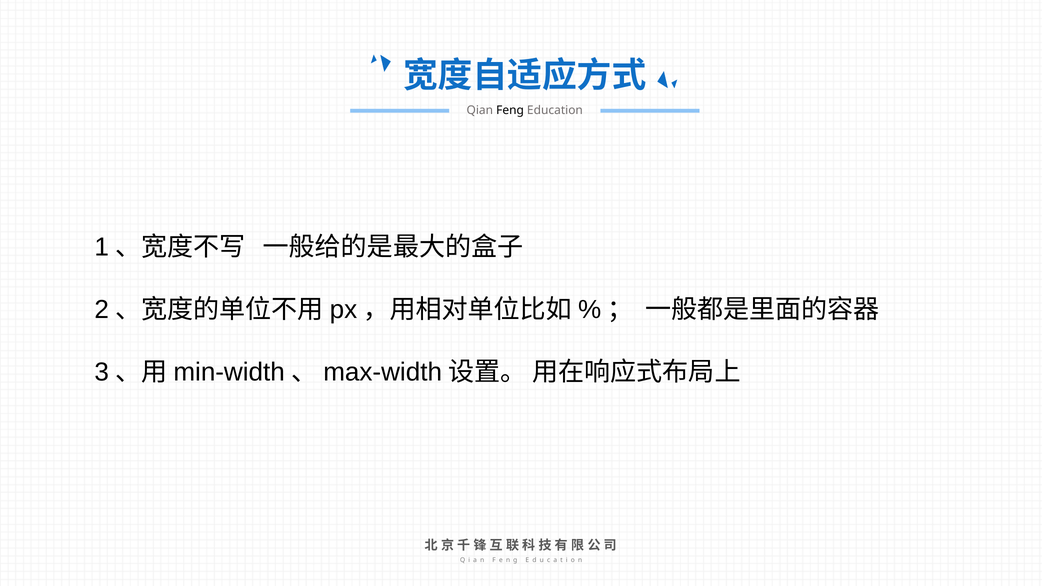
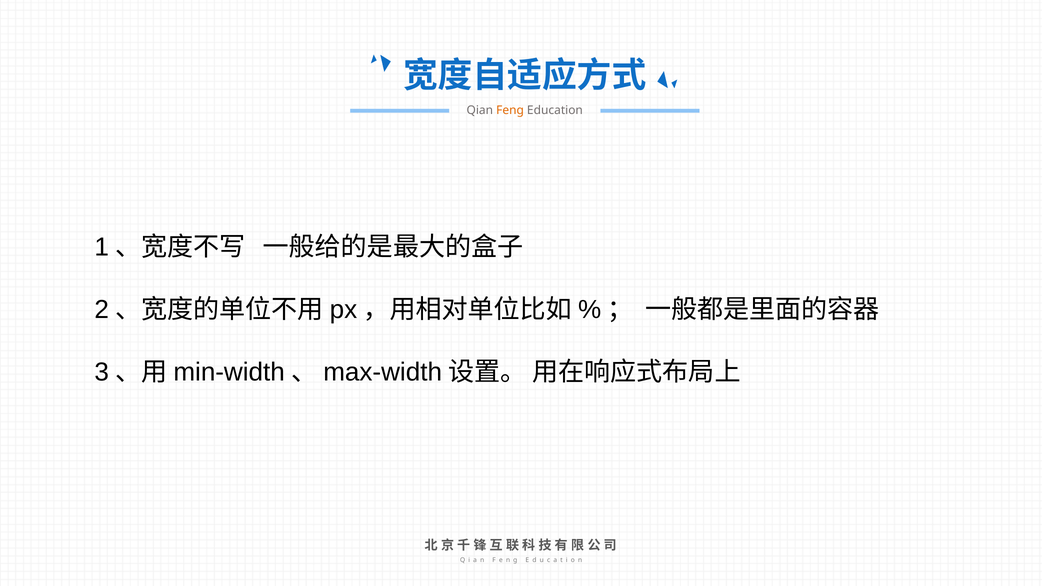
Feng colour: black -> orange (510, 110)
